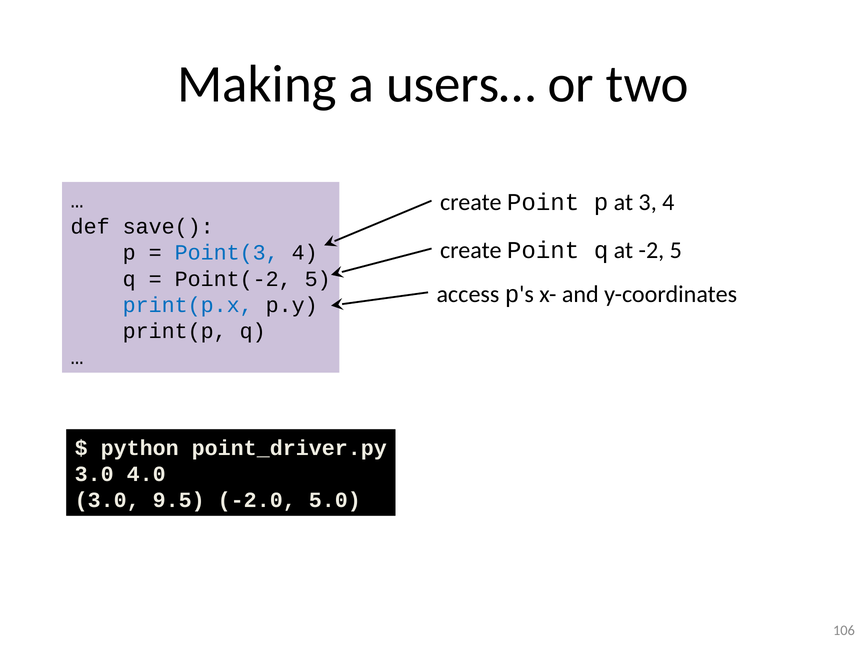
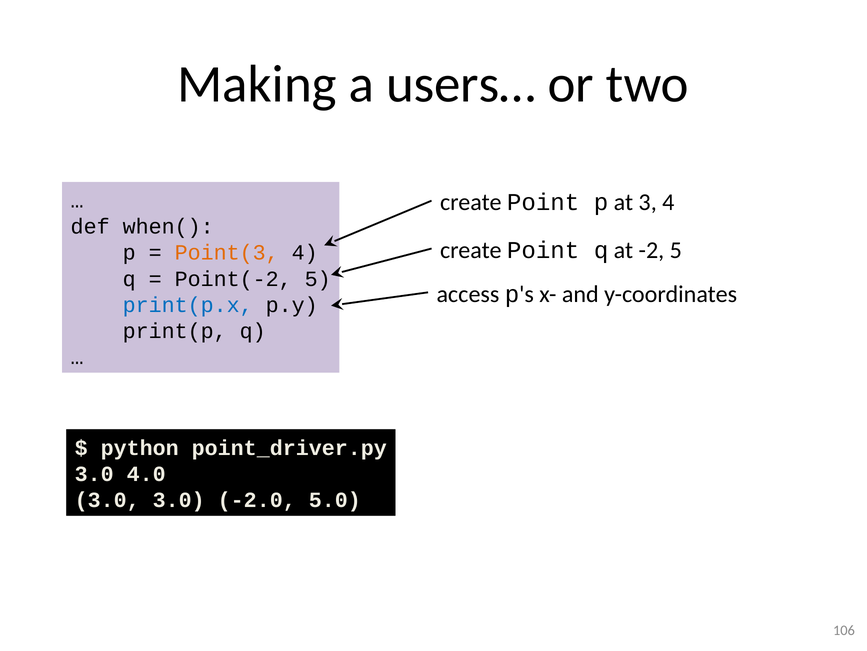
save(: save( -> when( (168, 227)
Point(3 colour: blue -> orange (227, 253)
3.0 9.5: 9.5 -> 3.0 (179, 500)
